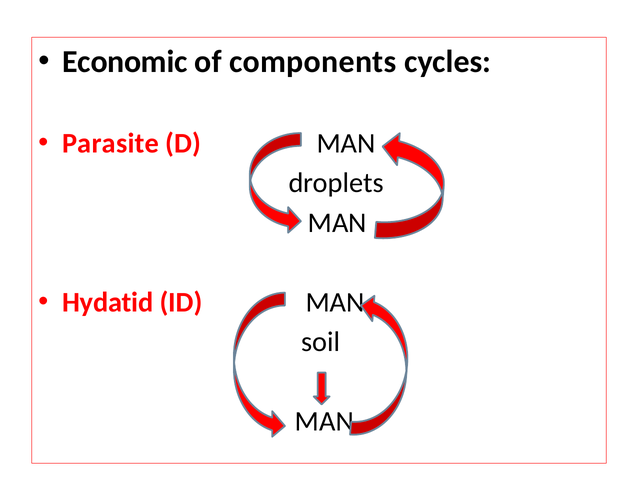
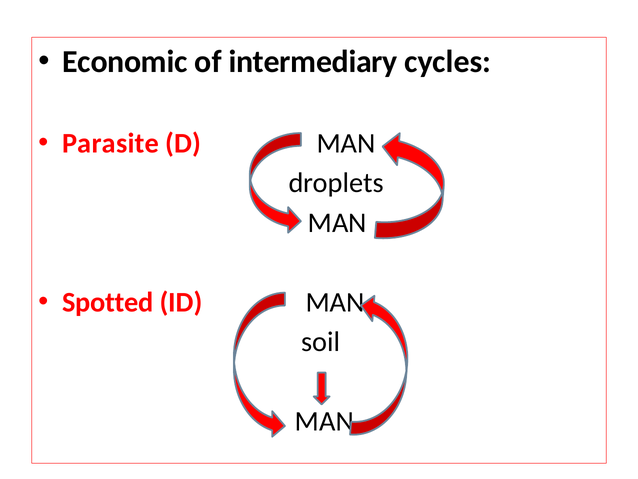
components: components -> intermediary (313, 62)
Hydatid: Hydatid -> Spotted (108, 302)
